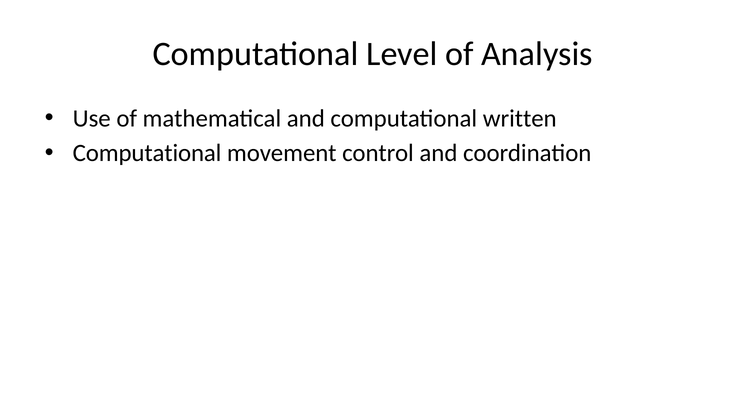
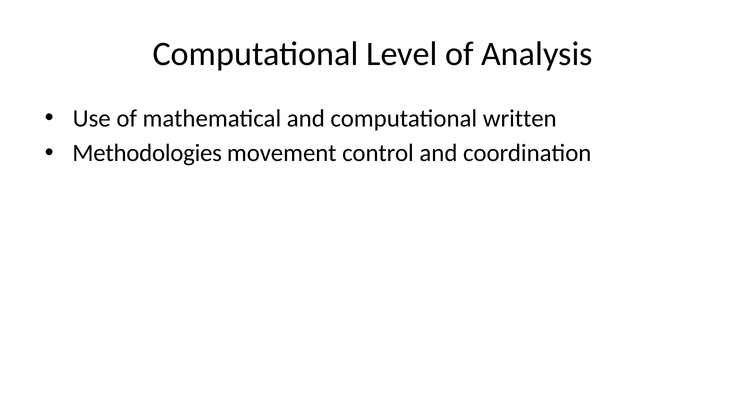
Computational: Computational -> Methodologies (147, 153)
